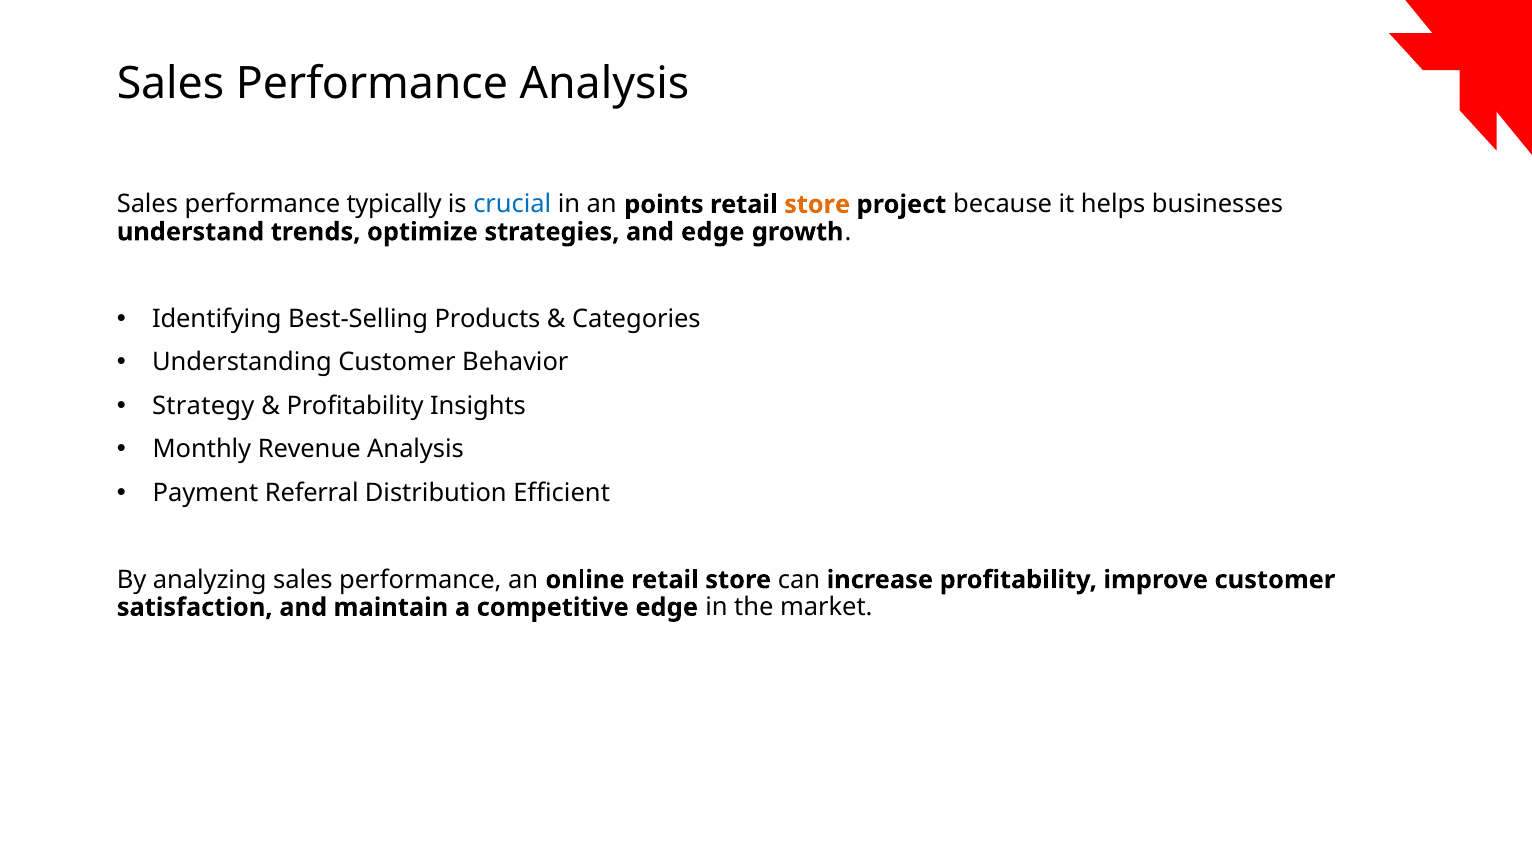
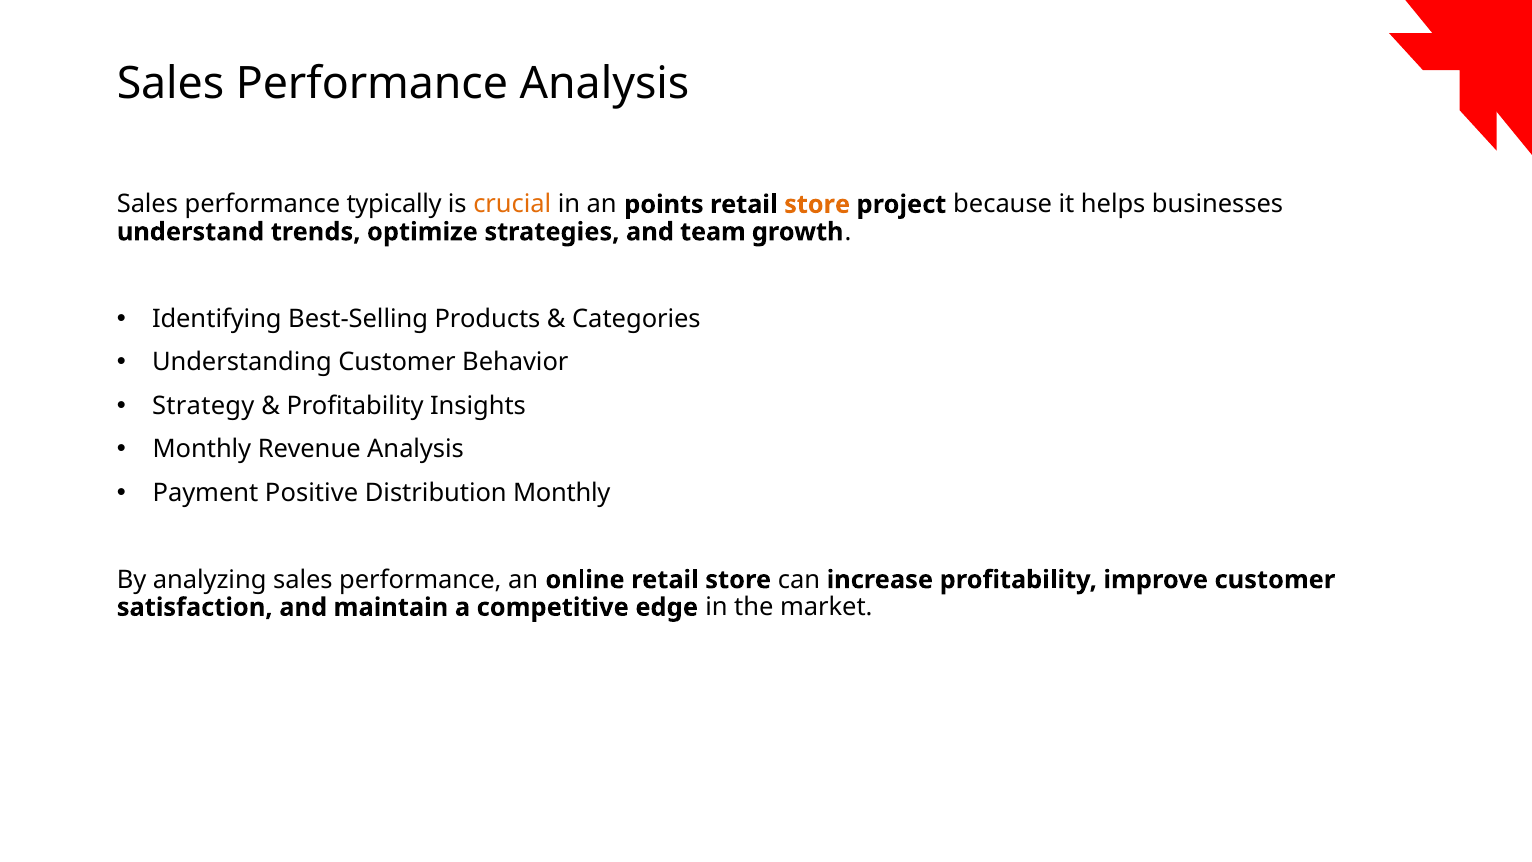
crucial colour: blue -> orange (512, 204)
and edge: edge -> team (713, 232)
Referral: Referral -> Positive (312, 493)
Distribution Efficient: Efficient -> Monthly (562, 493)
